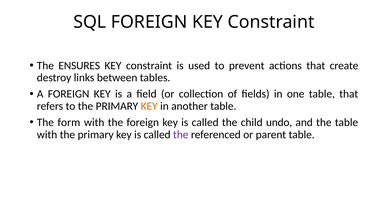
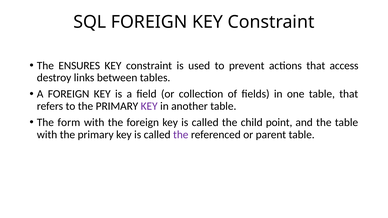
create: create -> access (344, 66)
KEY colour: orange -> purple (149, 106)
undo: undo -> point (279, 123)
